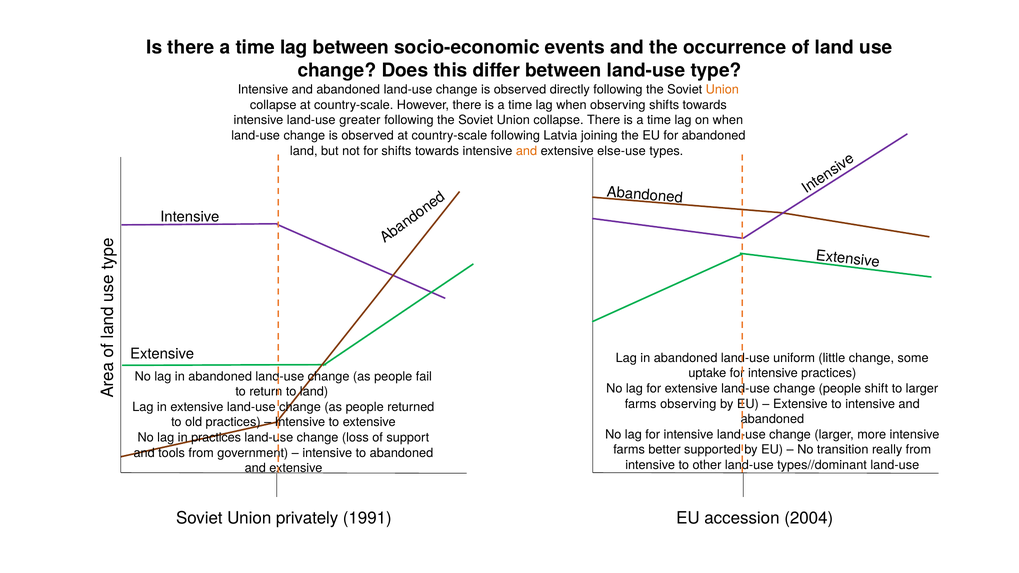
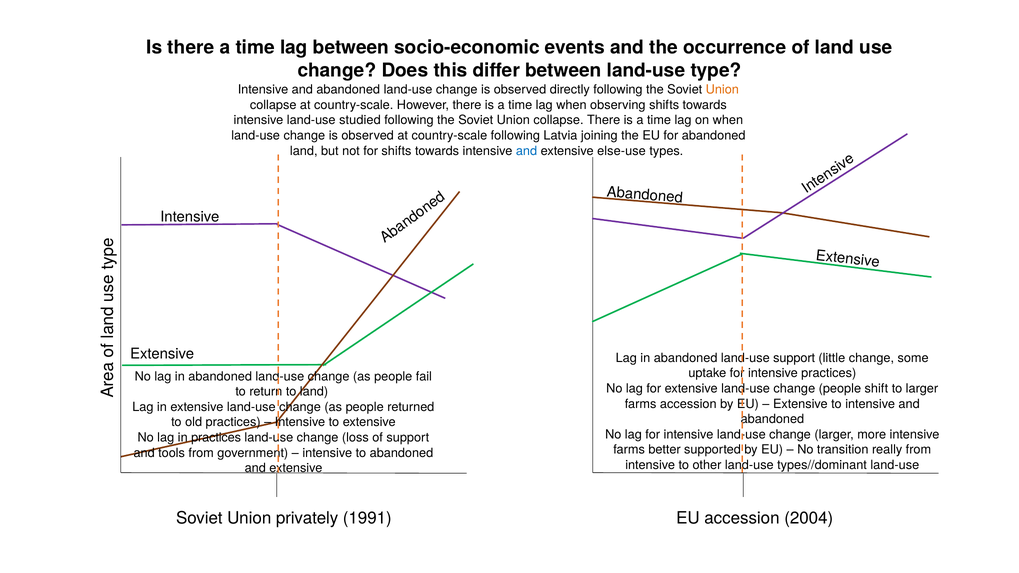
greater: greater -> studied (360, 120)
and colour: orange -> blue (526, 151)
land-use uniform: uniform -> support (794, 358)
farms observing: observing -> accession (688, 404)
